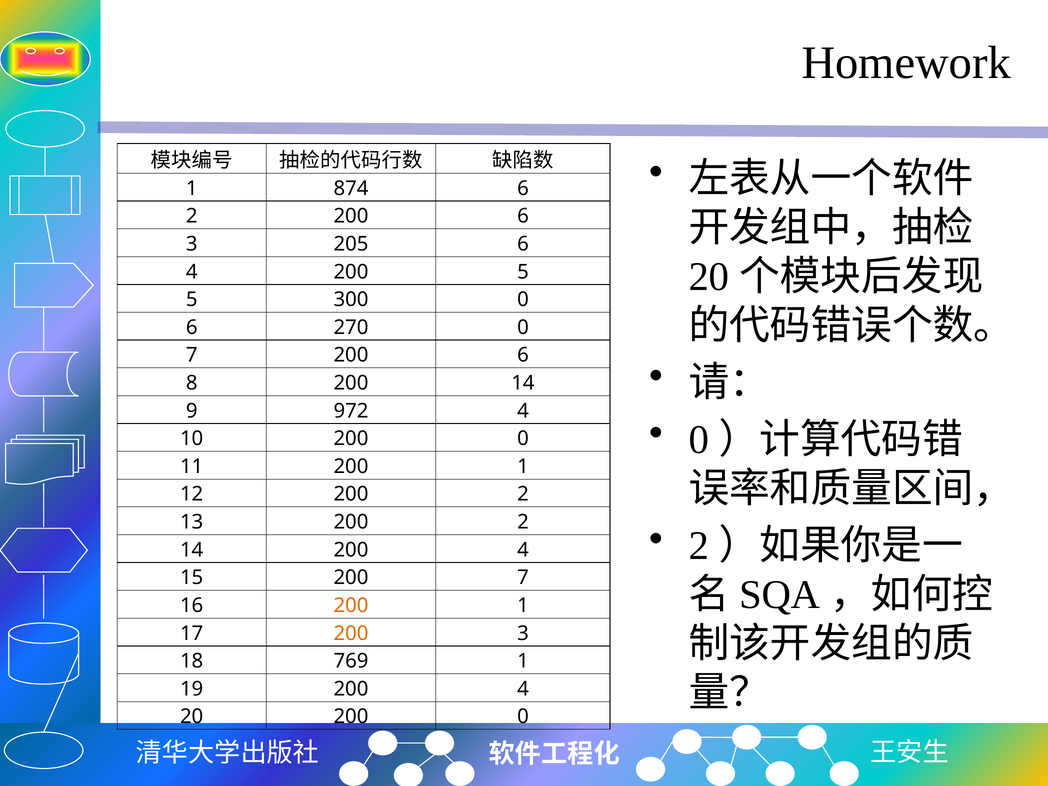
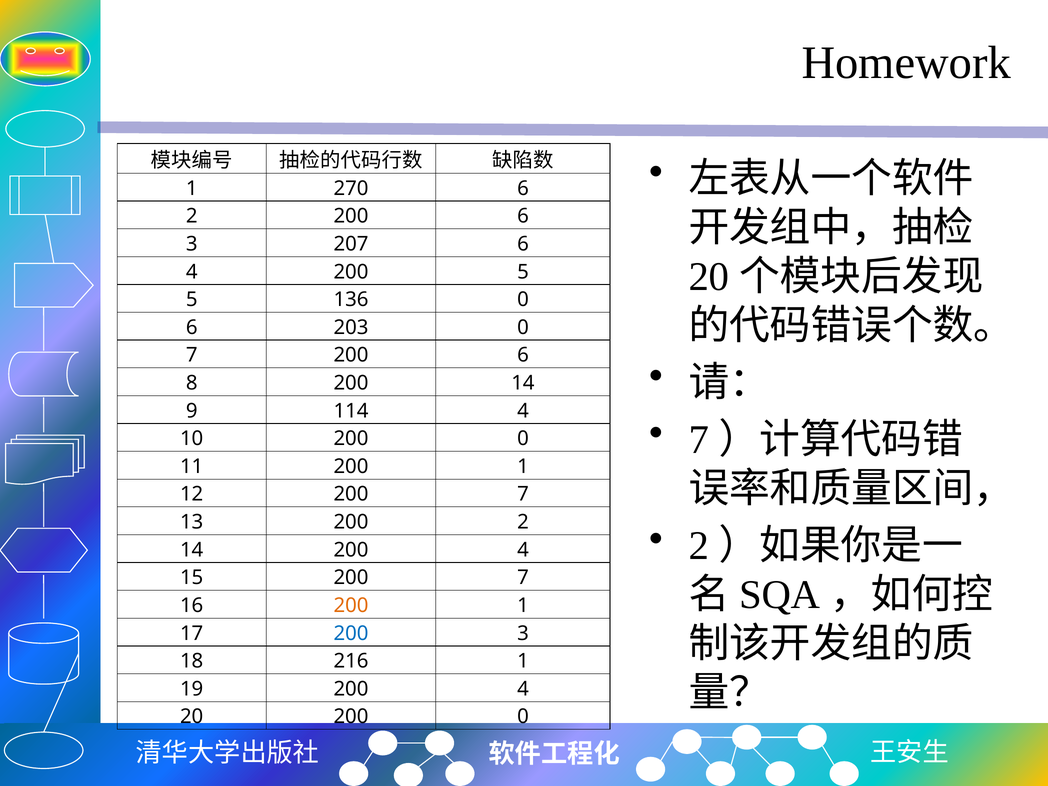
874: 874 -> 270 (351, 188)
205: 205 -> 207 (351, 244)
300: 300 -> 136 (351, 300)
270: 270 -> 203 (351, 327)
972: 972 -> 114 (351, 411)
0: 0 -> 7 (699, 440)
12 200 2: 2 -> 7 (523, 494)
200 colour: orange -> blue (351, 633)
769: 769 -> 216 (351, 661)
